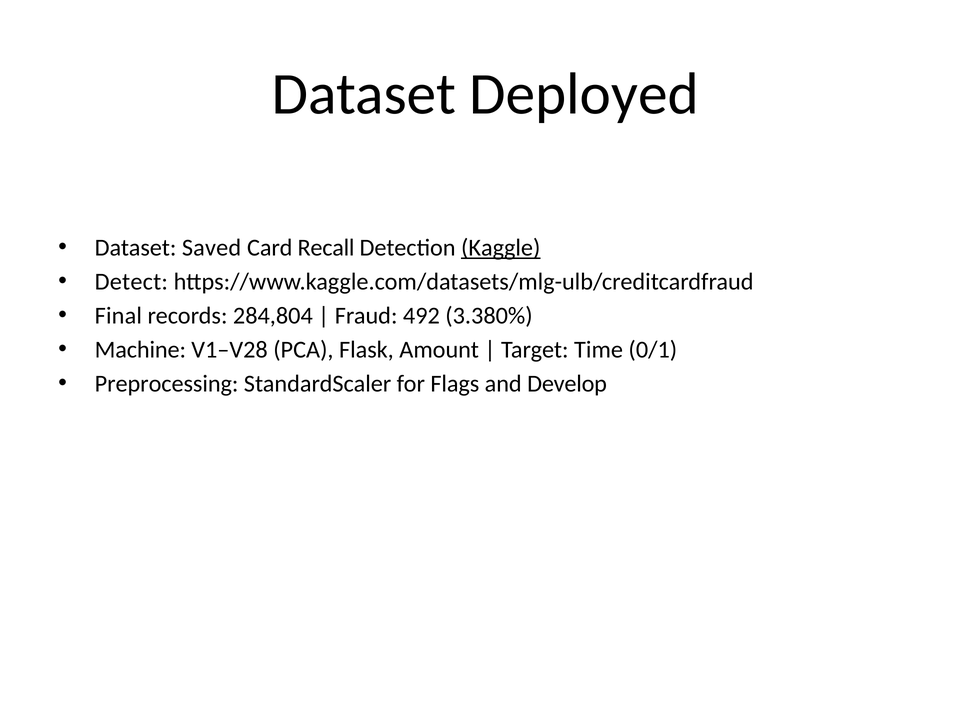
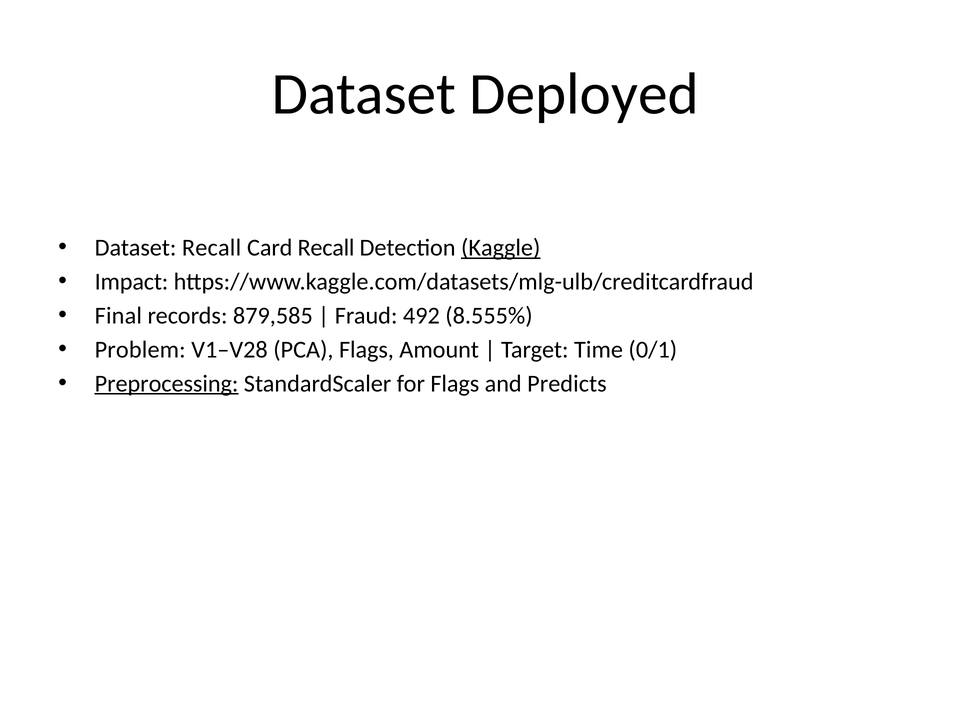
Dataset Saved: Saved -> Recall (212, 248)
Detect: Detect -> Impact (132, 282)
284,804: 284,804 -> 879,585 (273, 316)
3.380%: 3.380% -> 8.555% (489, 316)
Machine: Machine -> Problem (140, 350)
PCA Flask: Flask -> Flags (366, 350)
Preprocessing underline: none -> present (167, 384)
Develop: Develop -> Predicts (567, 384)
